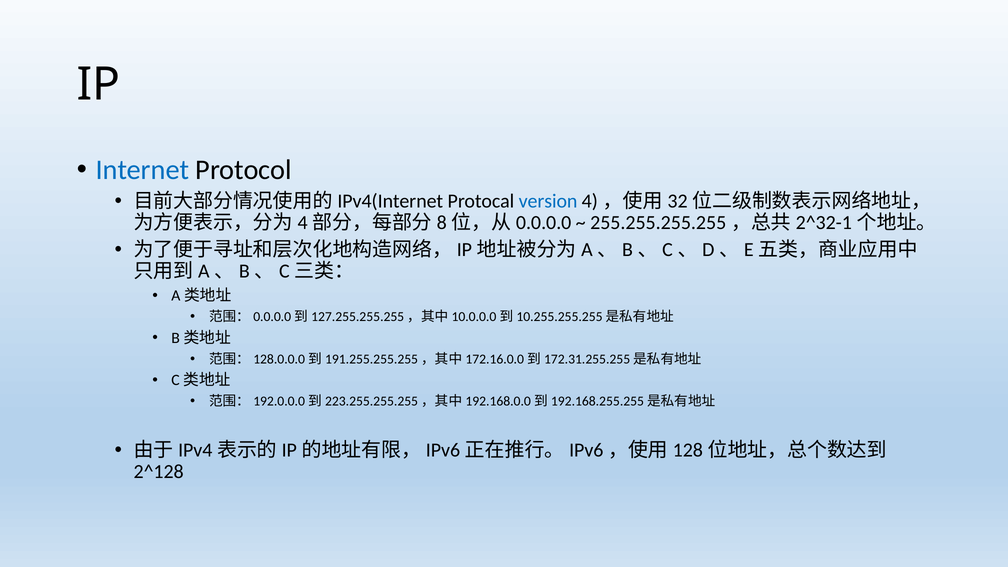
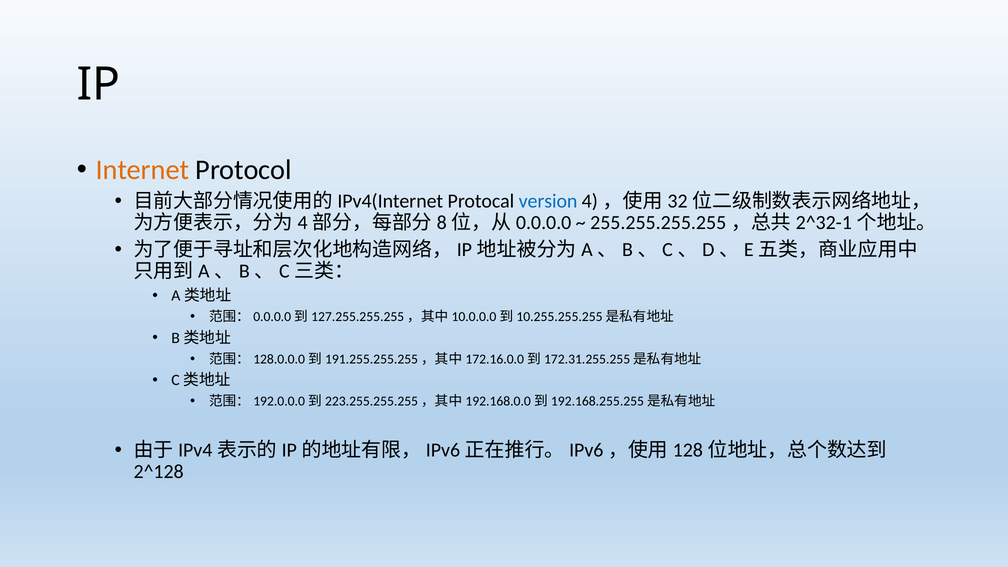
Internet colour: blue -> orange (142, 170)
